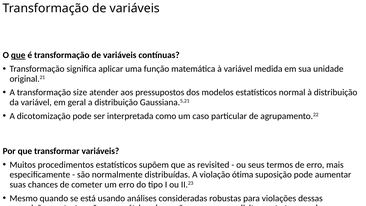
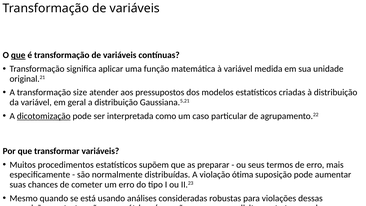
normal: normal -> criadas (292, 92)
dicotomização underline: none -> present (44, 116)
revisited: revisited -> preparar (213, 165)
